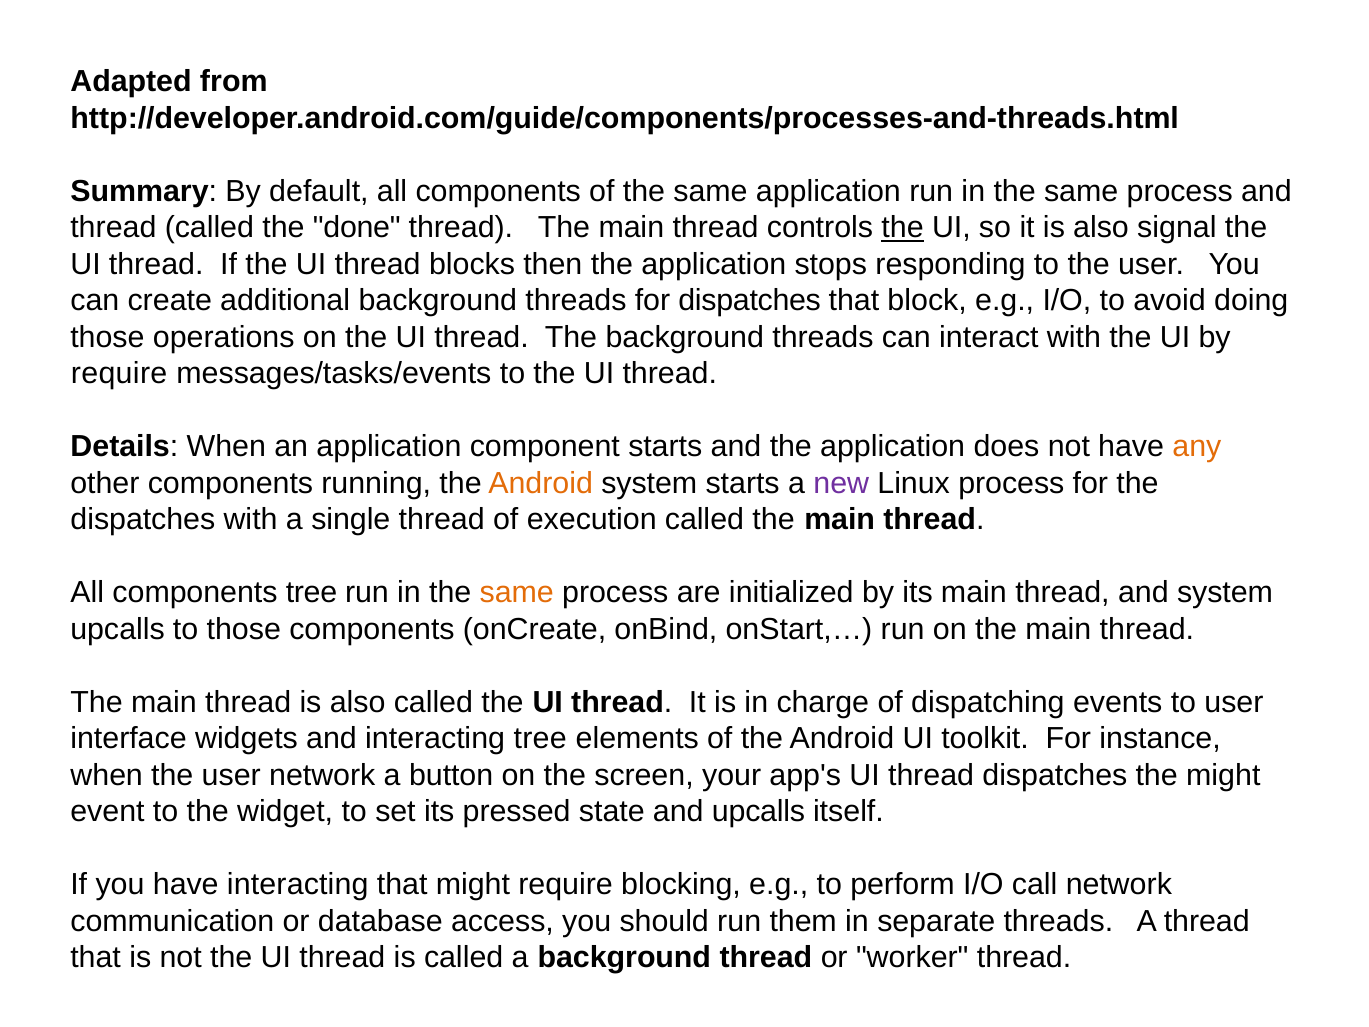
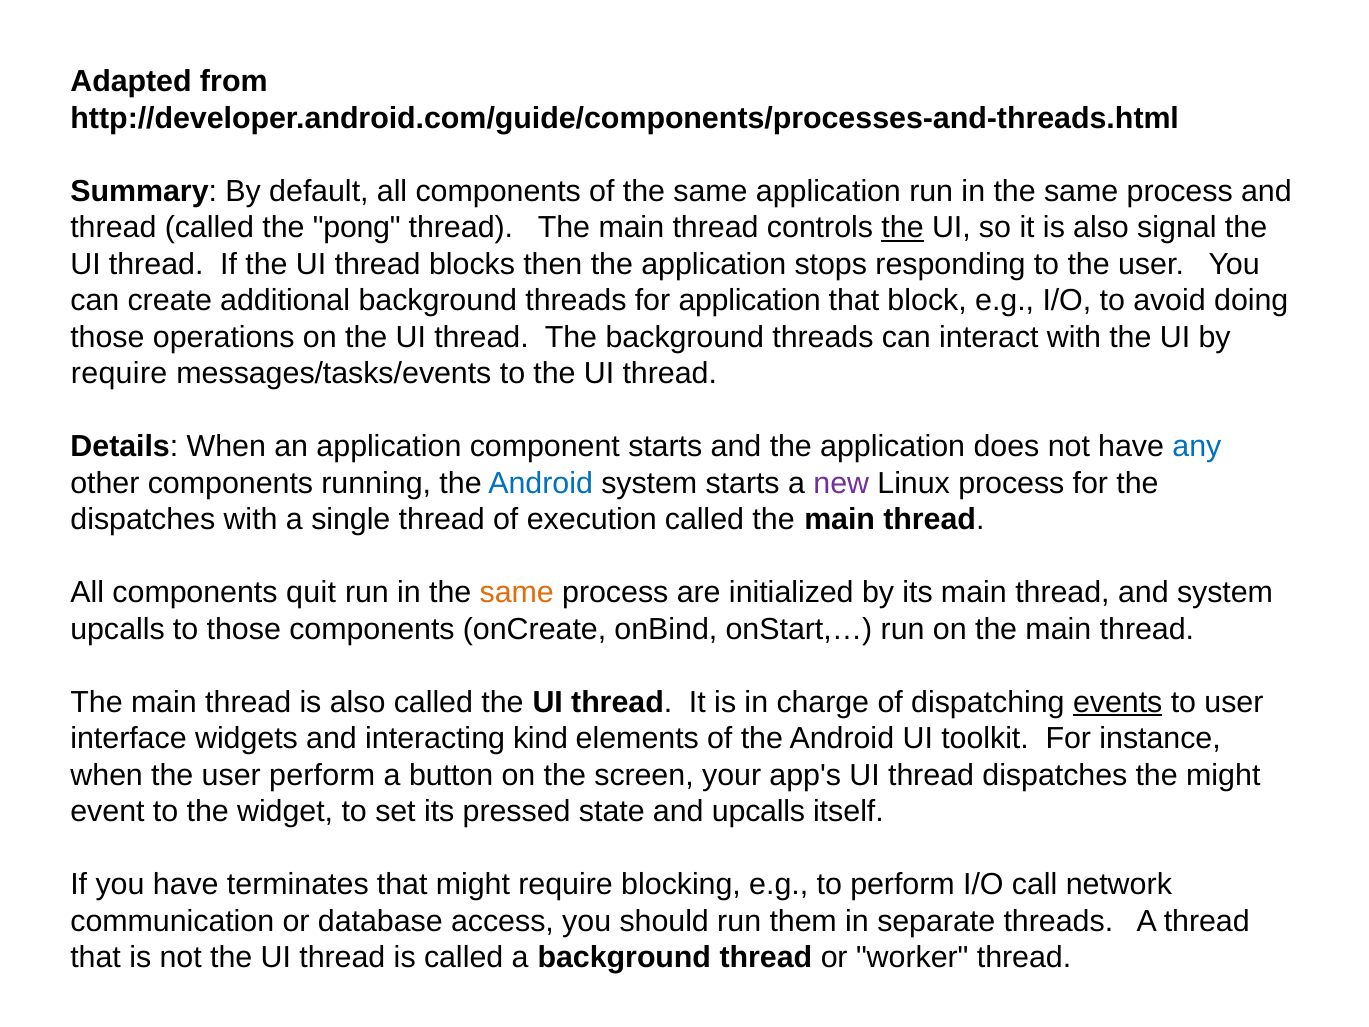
done: done -> pong (357, 228)
for dispatches: dispatches -> application (750, 301)
any colour: orange -> blue (1197, 446)
Android colour: orange -> blue (541, 483)
components tree: tree -> quit (311, 592)
events underline: none -> present (1118, 702)
interacting tree: tree -> kind (541, 738)
user network: network -> perform (322, 775)
have interacting: interacting -> terminates (298, 884)
